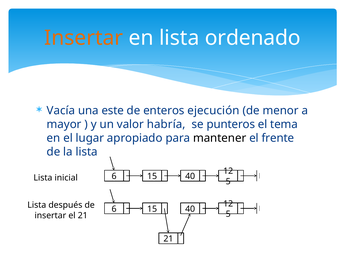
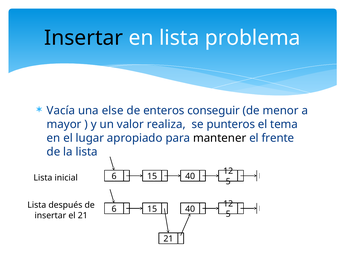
Insertar colour: orange -> black (84, 38)
ordenado: ordenado -> problema (253, 38)
este: este -> else (113, 110)
ejecución: ejecución -> conseguir (214, 110)
habría: habría -> realiza (166, 124)
